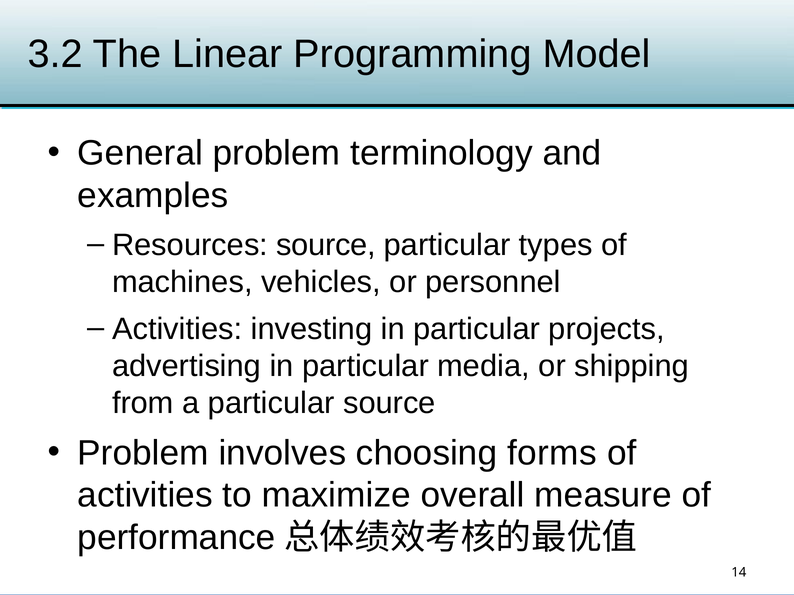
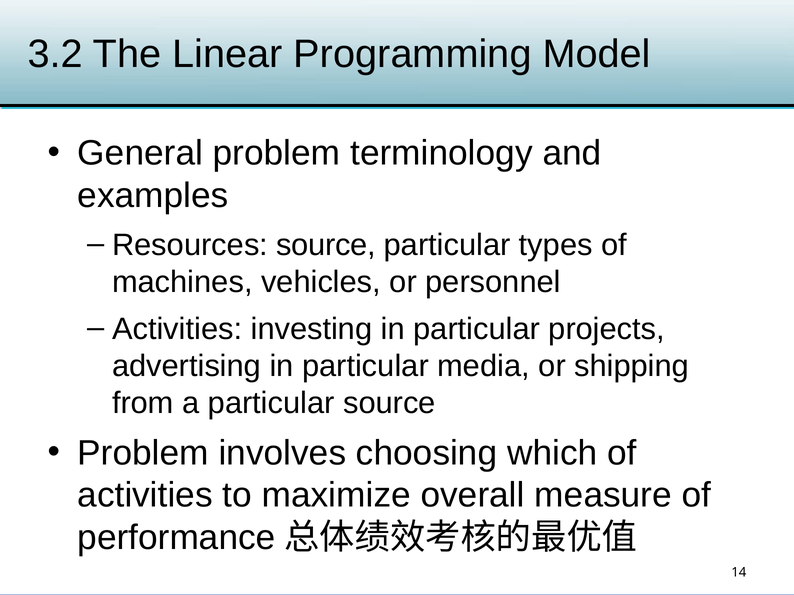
forms: forms -> which (552, 453)
